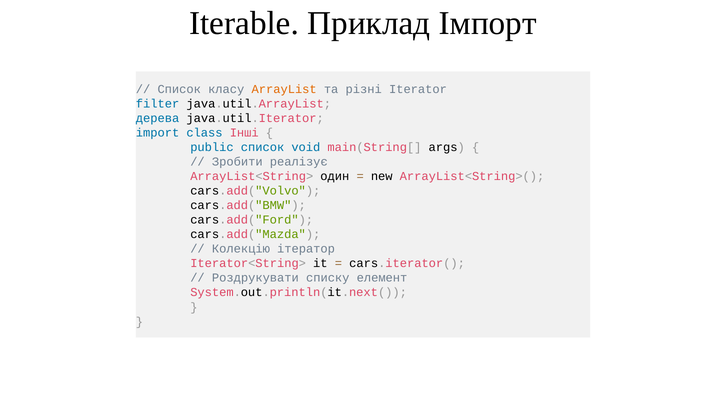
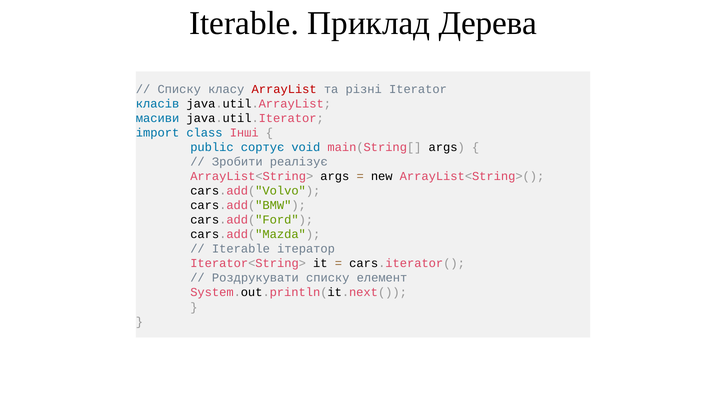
Імпорт: Імпорт -> Дерева (488, 23)
Список: Список -> Списку (179, 89)
ArrayList colour: orange -> red (284, 89)
filter: filter -> класів (158, 103)
дерева: дерева -> масиви (158, 118)
public список: список -> сортує (263, 147)
ArrayList<String> один: один -> args (335, 176)
Колекцію: Колекцію -> Iterable (241, 249)
